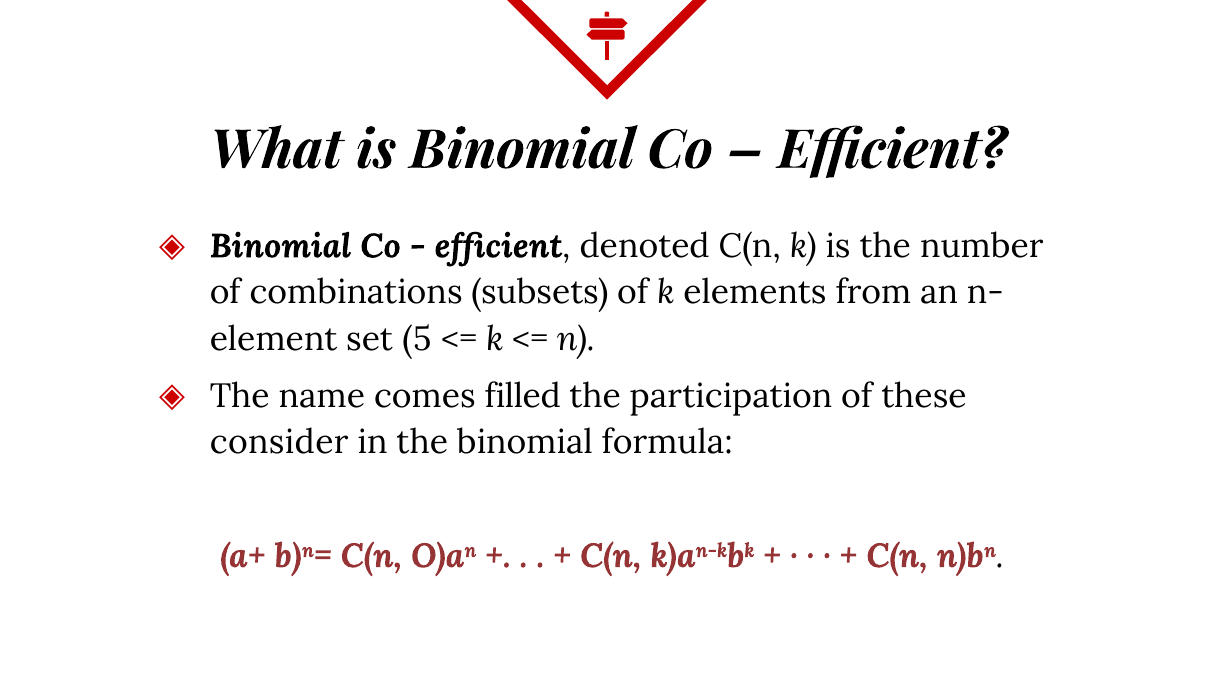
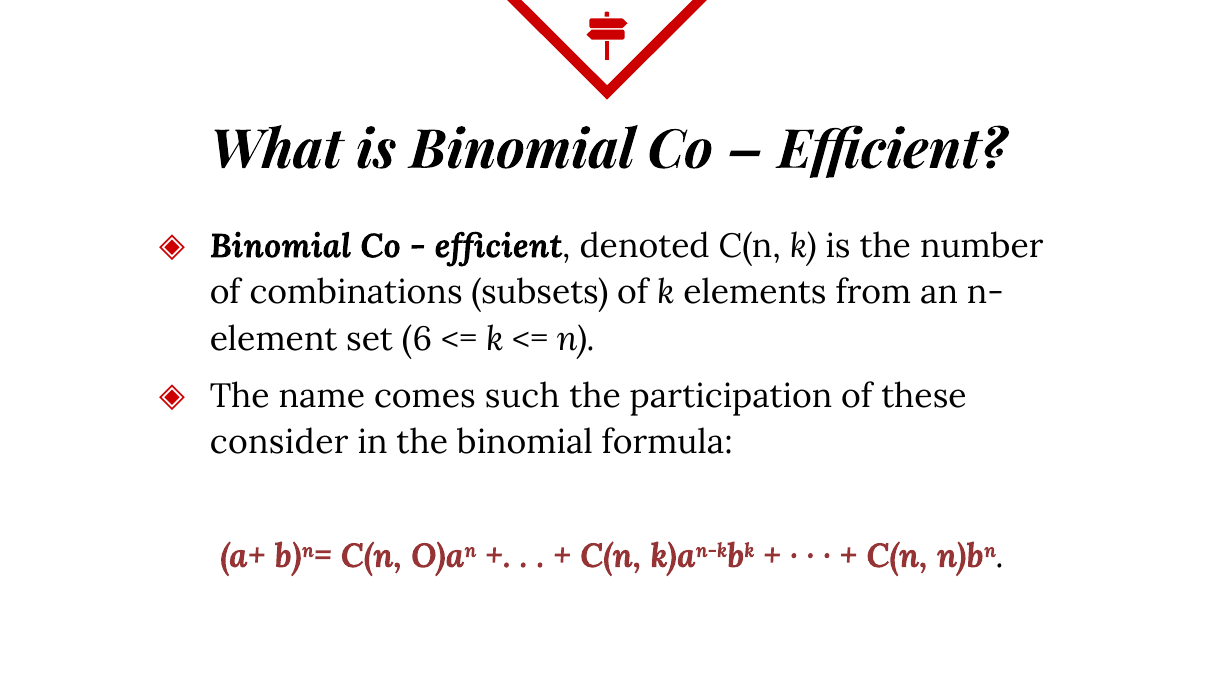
5: 5 -> 6 (417, 339)
filled: filled -> such (522, 396)
